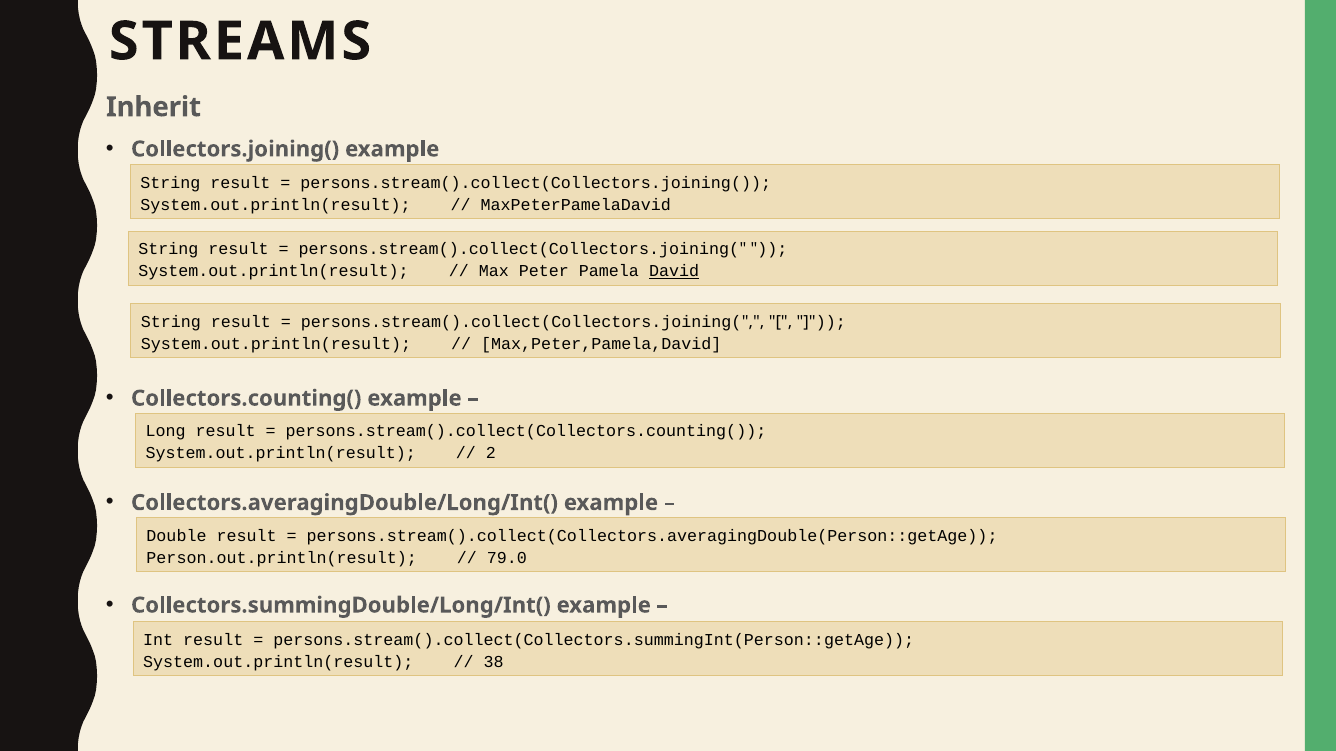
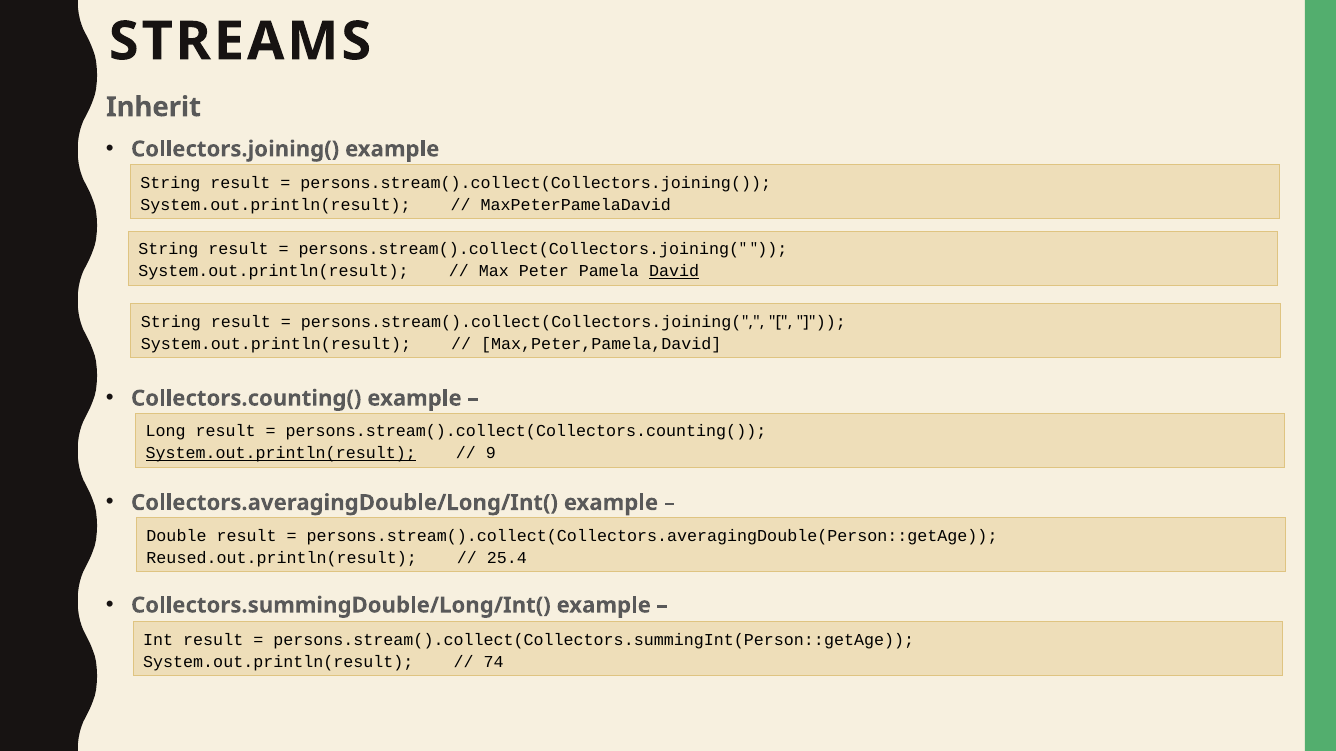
System.out.println(result underline: none -> present (281, 454)
2: 2 -> 9 (491, 454)
Person.out.println(result: Person.out.println(result -> Reused.out.println(result (282, 558)
79.0: 79.0 -> 25.4 (507, 558)
38: 38 -> 74 (494, 662)
